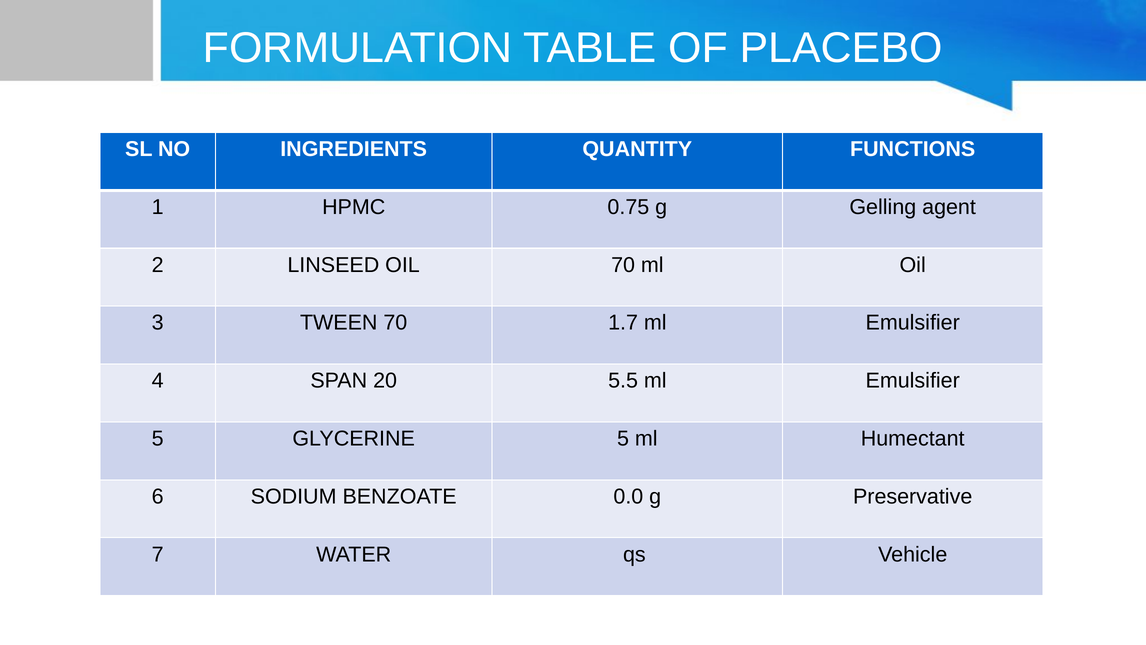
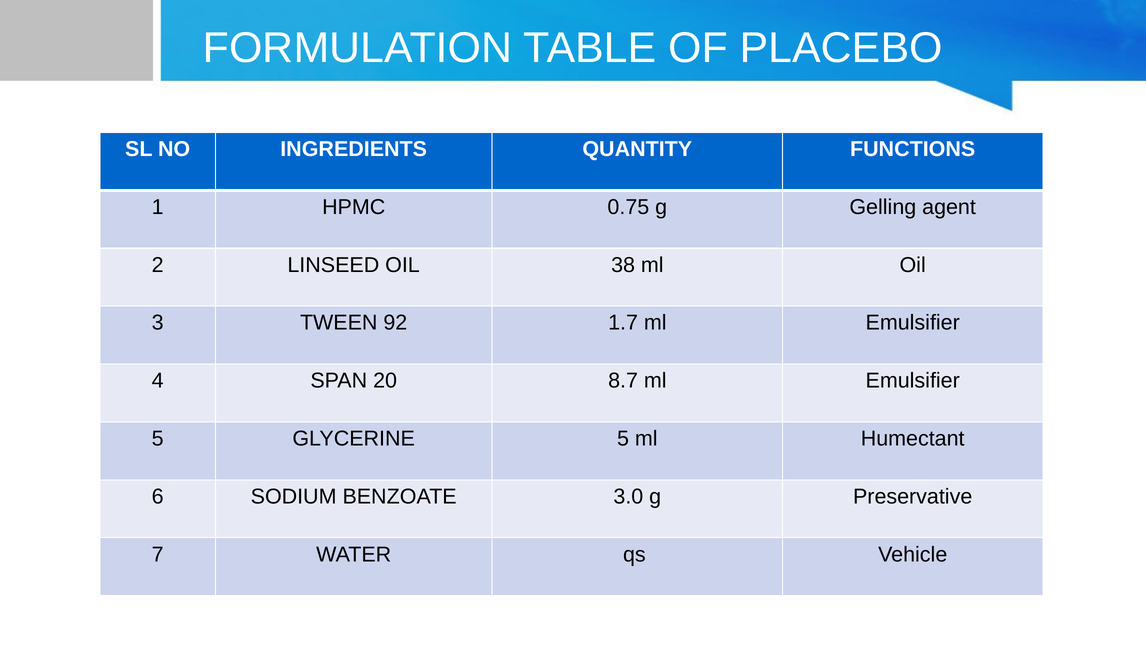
OIL 70: 70 -> 38 (623, 265)
TWEEN 70: 70 -> 92 (395, 323)
5.5: 5.5 -> 8.7 (623, 381)
0.0: 0.0 -> 3.0 (628, 496)
